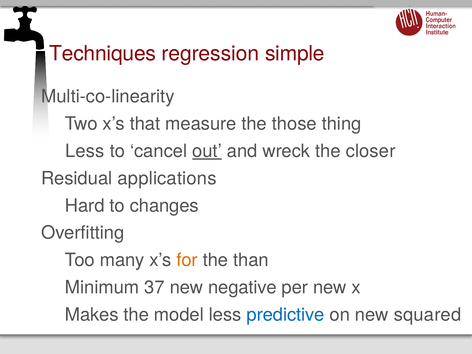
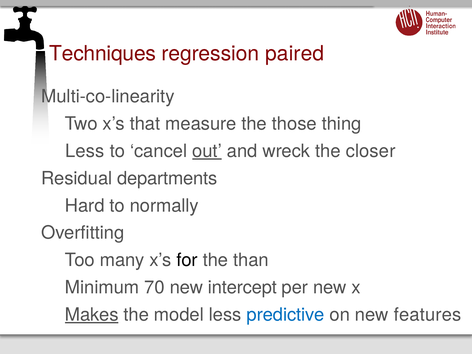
simple: simple -> paired (295, 54)
applications: applications -> departments (167, 178)
changes: changes -> normally (164, 206)
for colour: orange -> black (187, 260)
37: 37 -> 70 (154, 287)
negative: negative -> intercept (242, 287)
Makes underline: none -> present (92, 315)
squared: squared -> features (428, 315)
